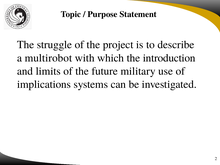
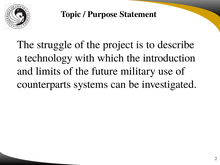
multirobot: multirobot -> technology (49, 58)
implications: implications -> counterparts (44, 84)
